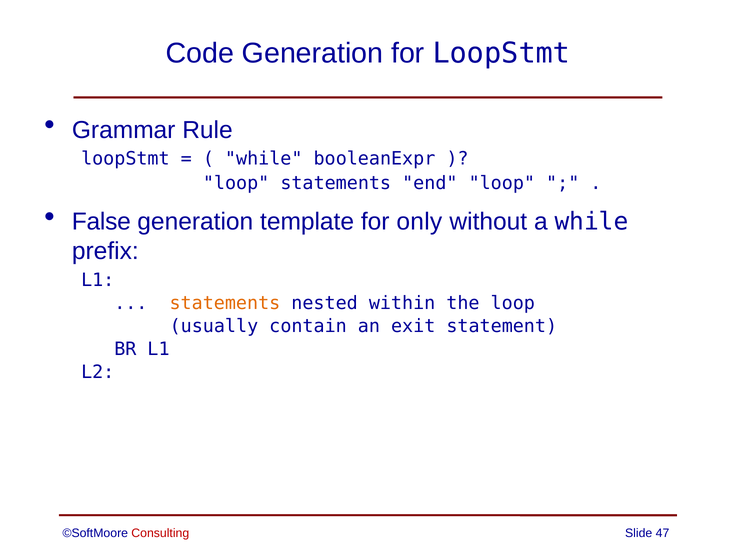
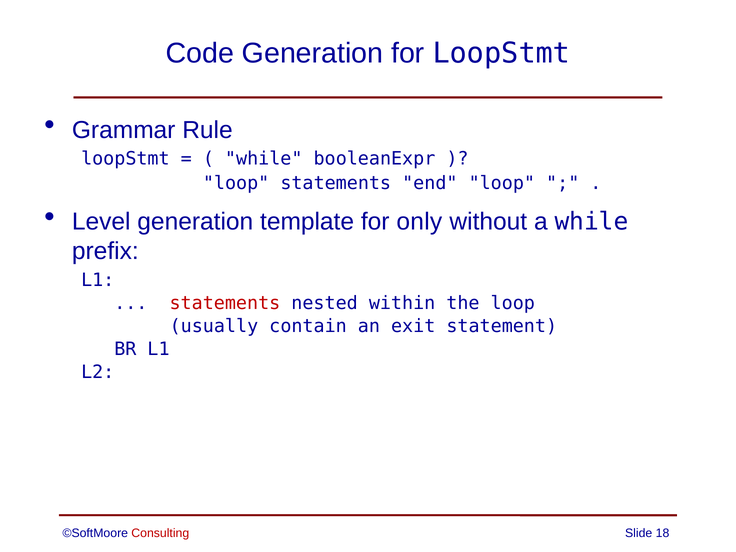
False: False -> Level (101, 222)
statements colour: orange -> red (225, 303)
47: 47 -> 18 (663, 533)
